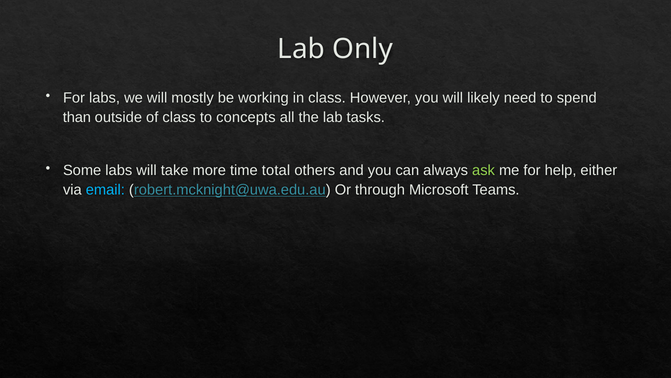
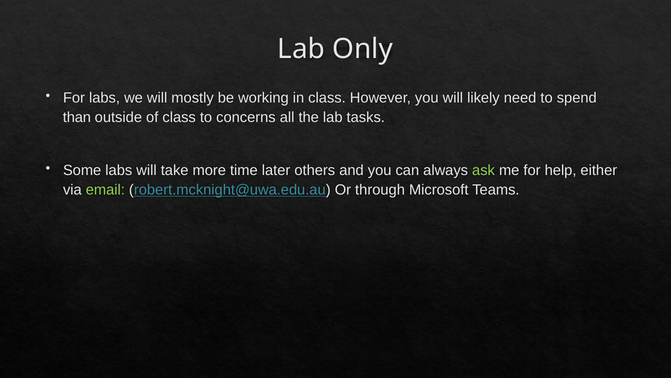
concepts: concepts -> concerns (246, 117)
total: total -> later (276, 170)
email colour: light blue -> light green (105, 189)
